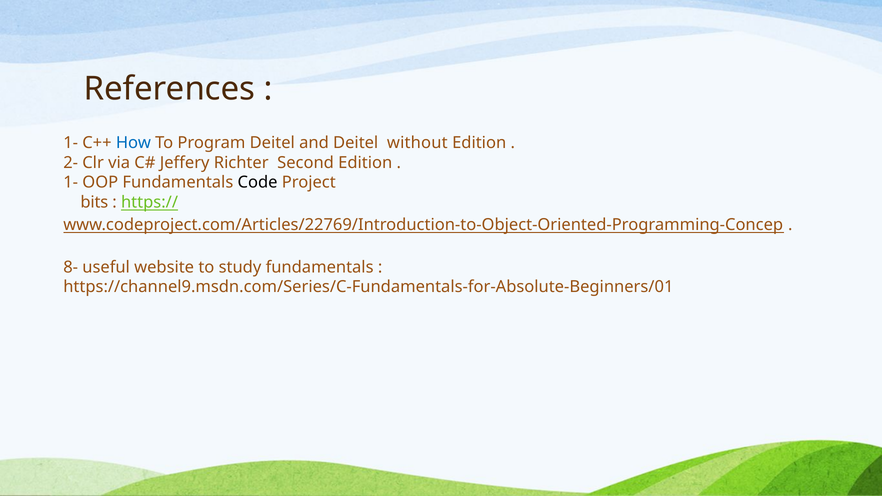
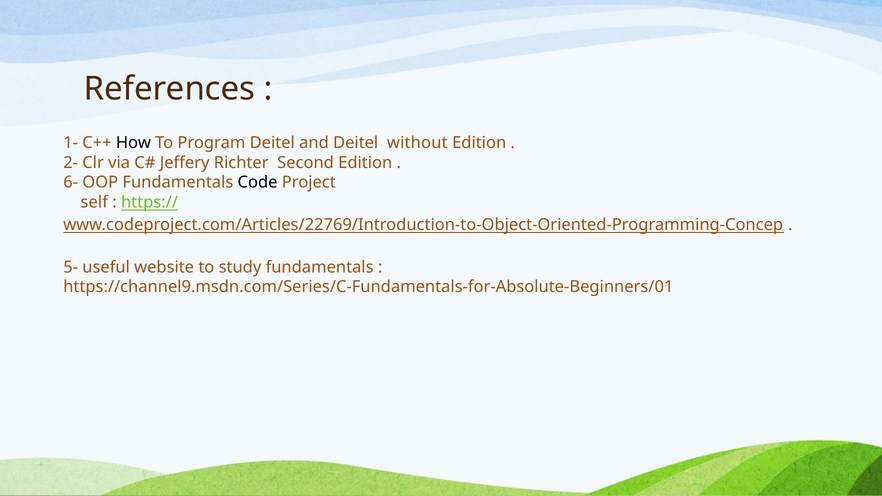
How colour: blue -> black (133, 143)
1-: 1- -> 6- (71, 183)
bits: bits -> self (94, 202)
8-: 8- -> 5- (71, 267)
